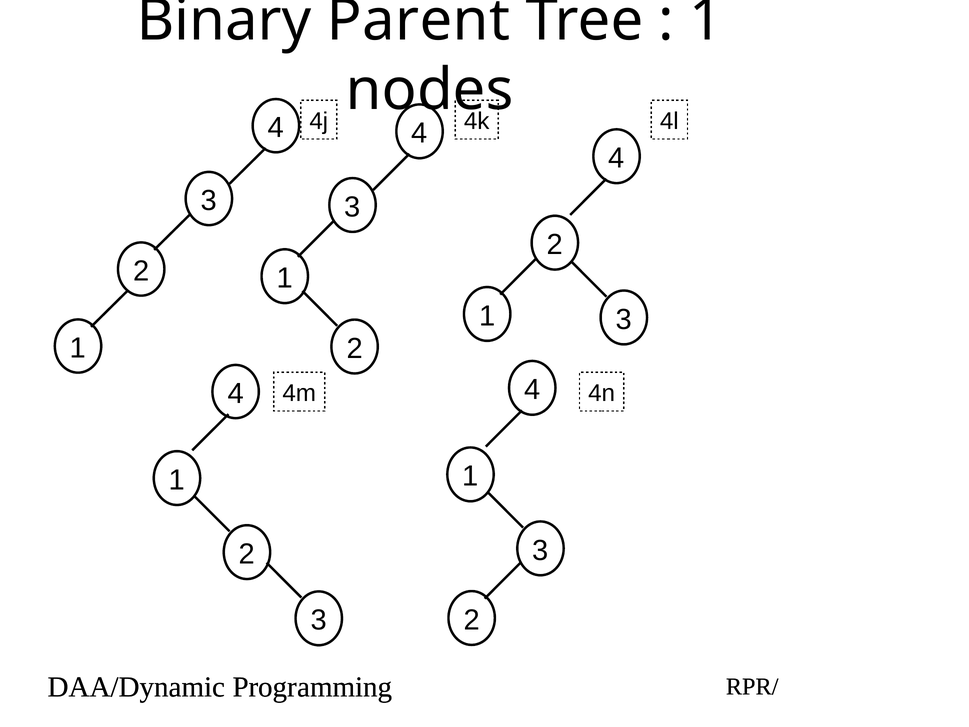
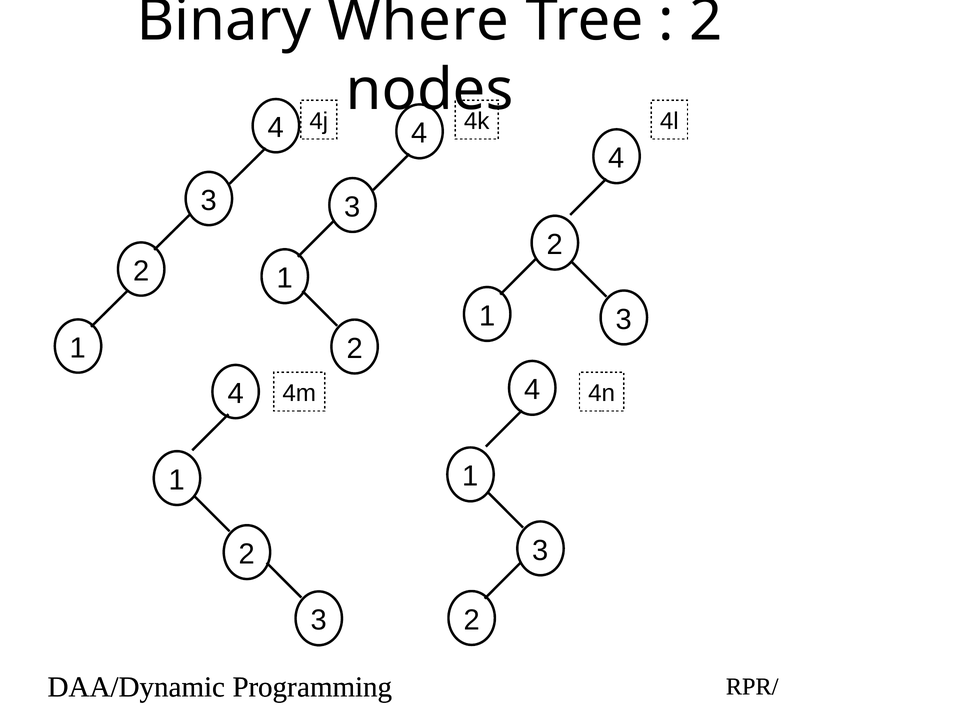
Parent: Parent -> Where (418, 20)
1: 1 -> 2 (706, 20)
